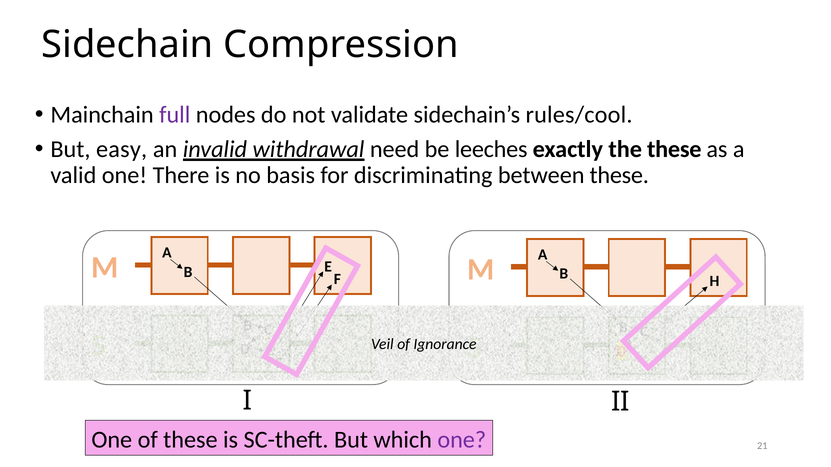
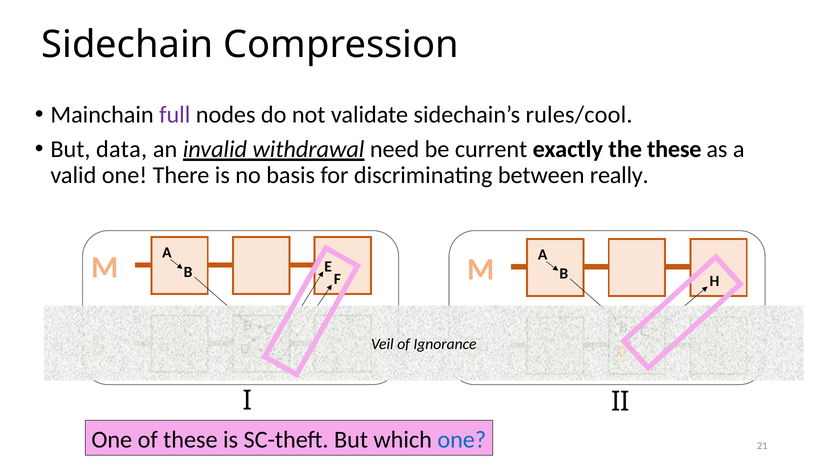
easy: easy -> data (122, 150)
leeches: leeches -> current (491, 150)
between these: these -> really (619, 176)
one colour: purple -> blue (462, 440)
